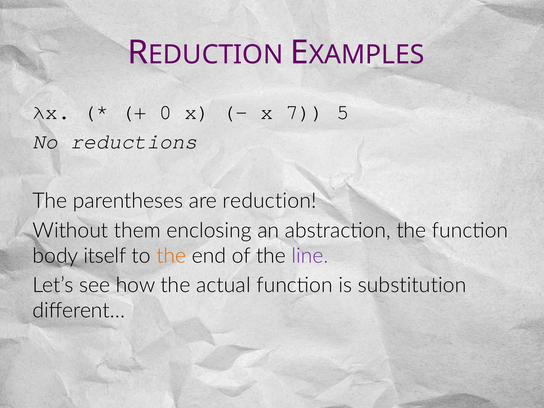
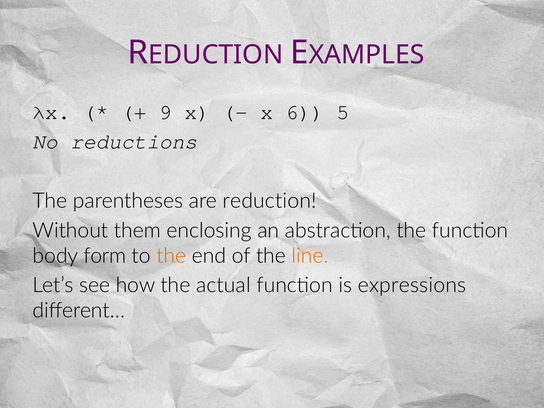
0: 0 -> 9 (166, 112)
7: 7 -> 6 (305, 112)
itself: itself -> form (105, 256)
line colour: purple -> orange (310, 256)
substitution: substitution -> expressions (412, 285)
